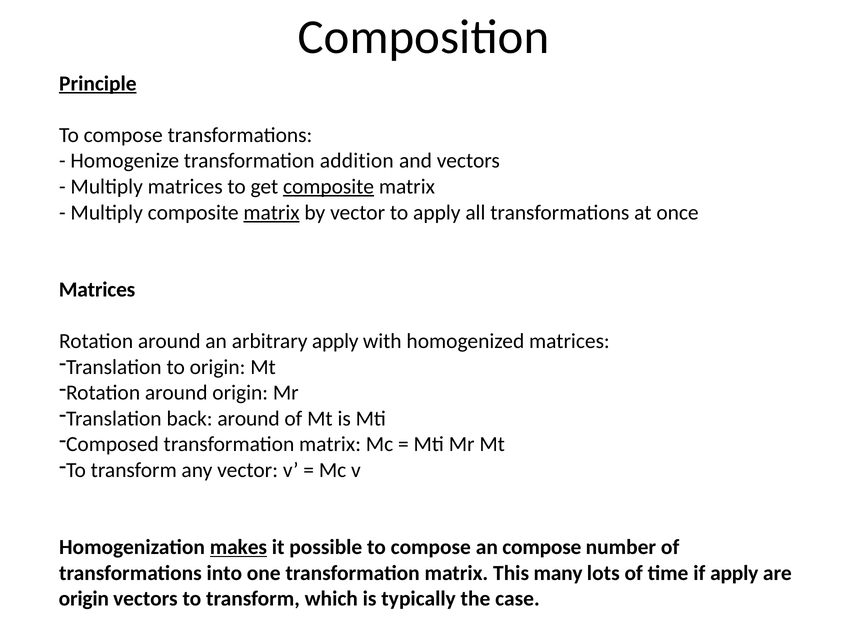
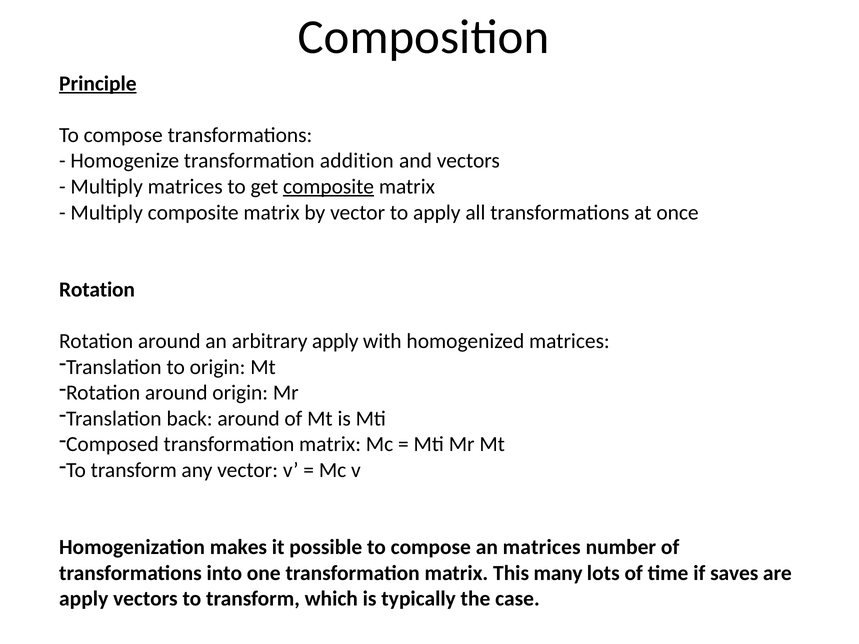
matrix underline: present -> none (272, 212)
Matrices: Matrices -> Rotation (97, 290)
makes underline: present -> none (238, 548)
an compose: compose -> matrices (542, 548)
if apply: apply -> saves (734, 573)
origin: origin -> apply (84, 599)
